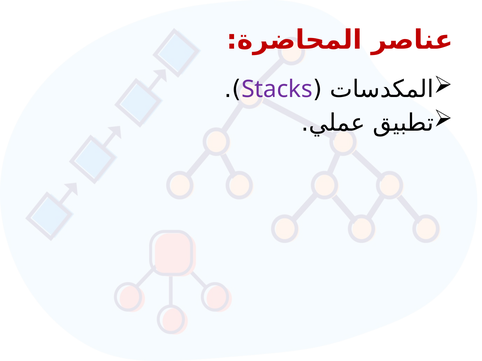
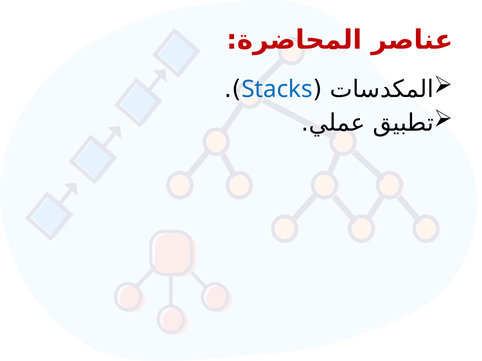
Stacks colour: purple -> blue (277, 89)
